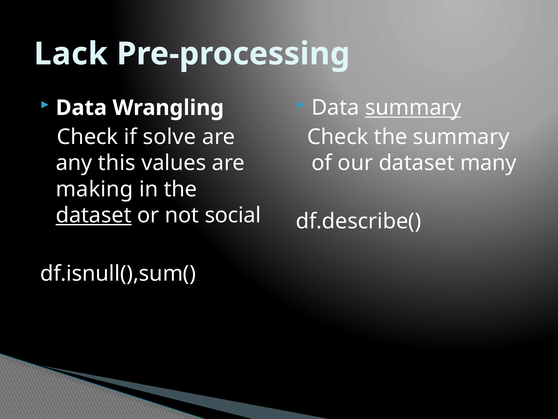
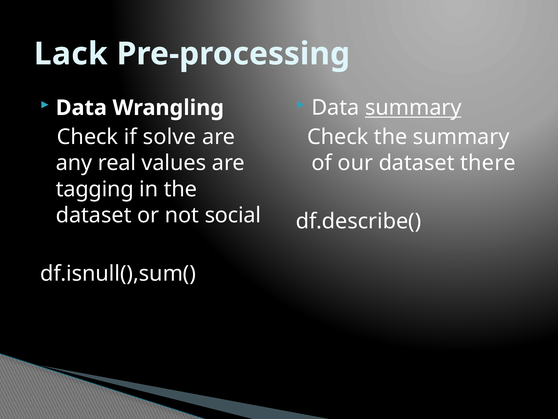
this: this -> real (117, 163)
many: many -> there (488, 163)
making: making -> tagging (95, 189)
dataset underline: present -> none (94, 215)
